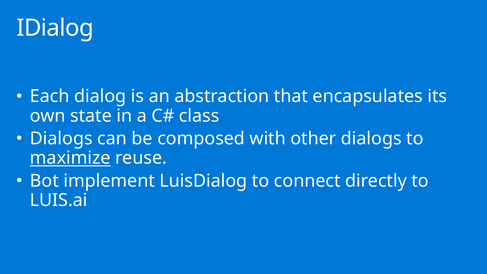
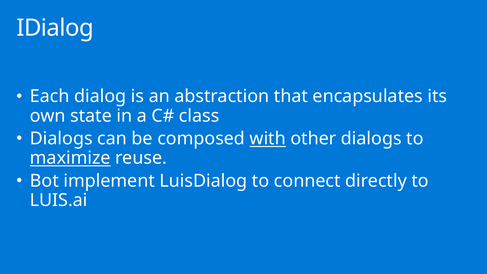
with underline: none -> present (268, 139)
